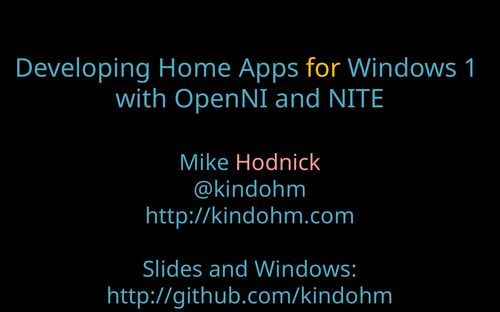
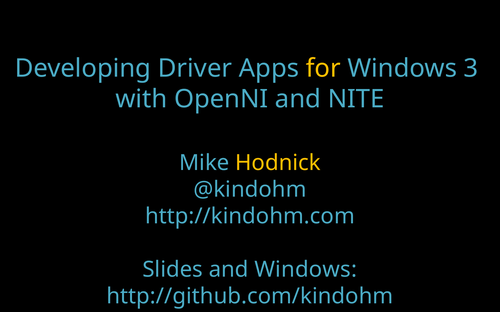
Home: Home -> Driver (195, 68)
1: 1 -> 3 (471, 68)
Hodnick colour: pink -> yellow (278, 163)
